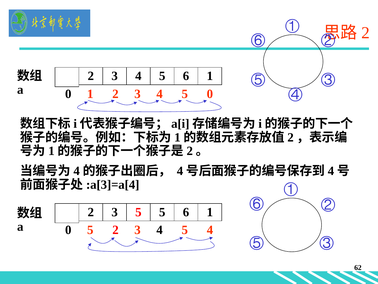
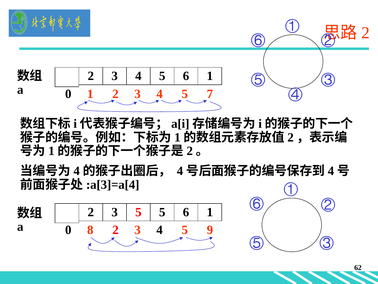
5 0: 0 -> 7 (210, 94)
0 5: 5 -> 8 (90, 230)
5 4: 4 -> 9 (210, 230)
